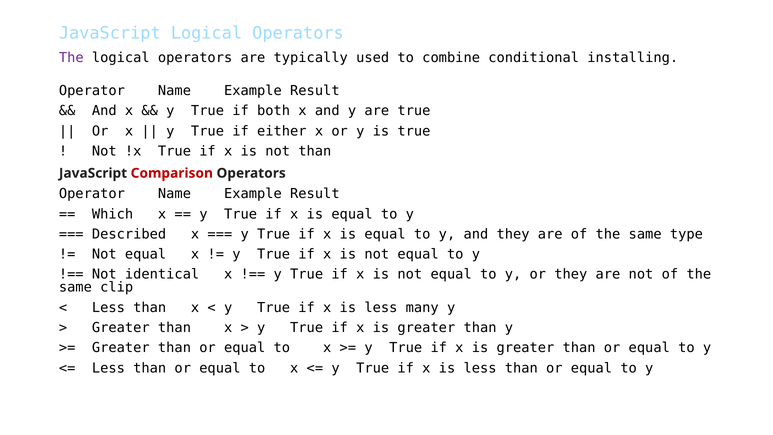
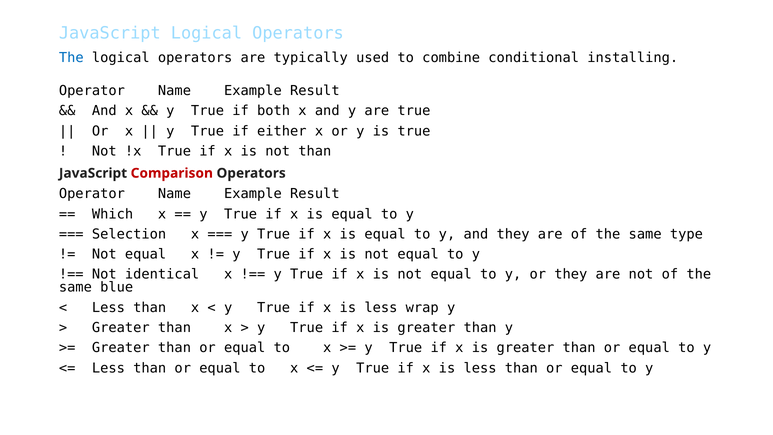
The colour: purple -> blue (71, 58)
Described: Described -> Selection (129, 234)
clip: clip -> blue (117, 287)
many: many -> wrap (422, 307)
